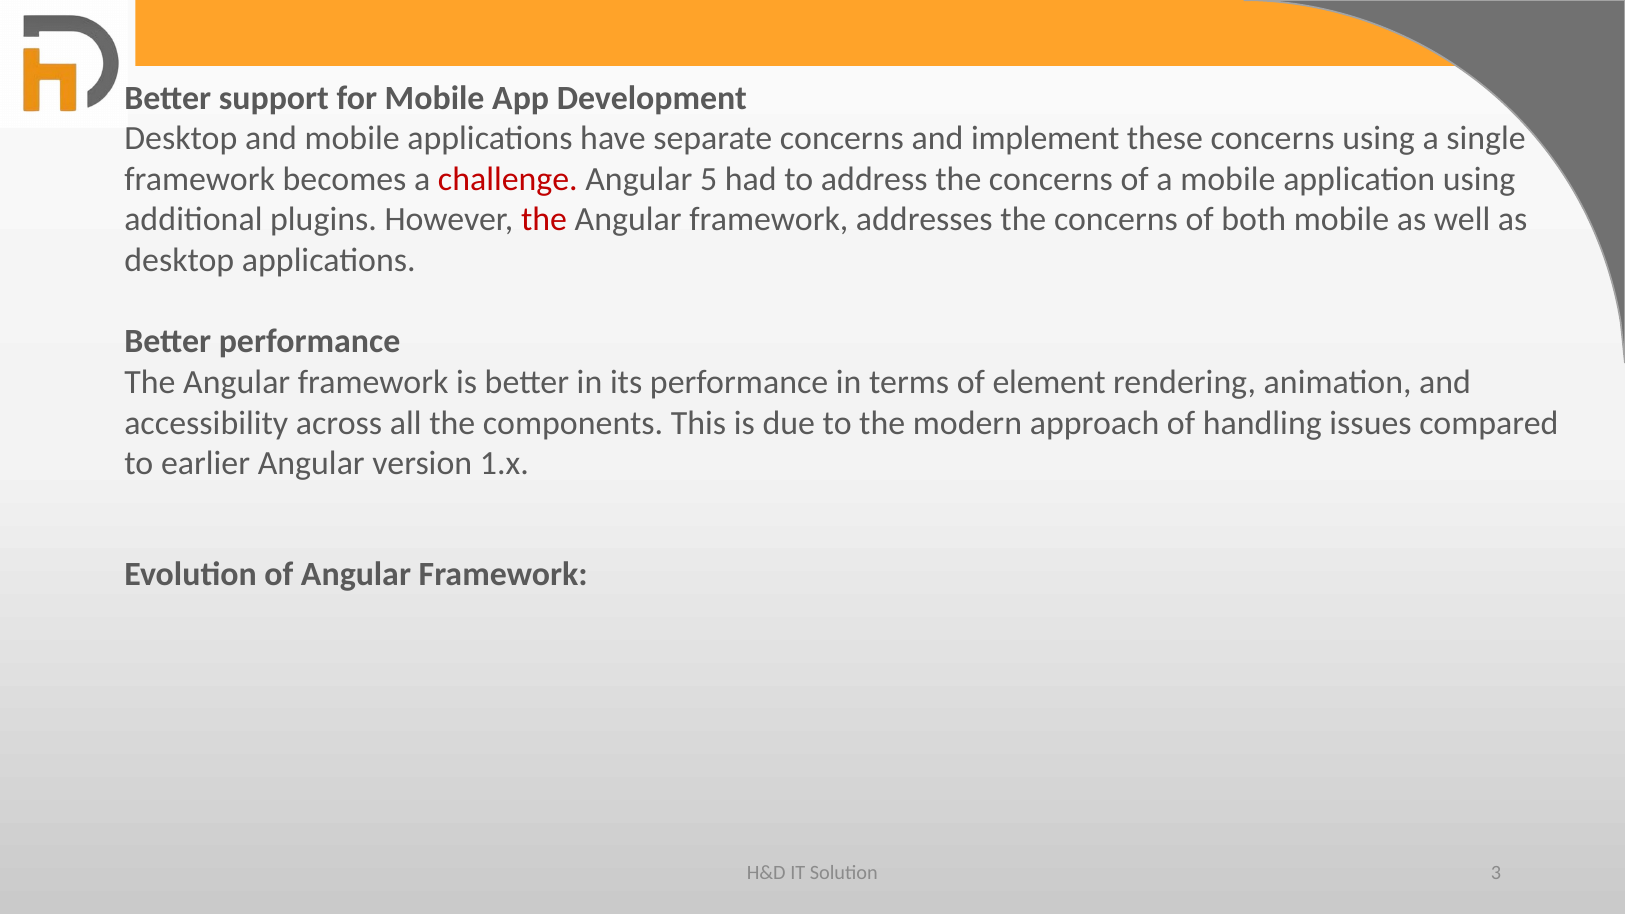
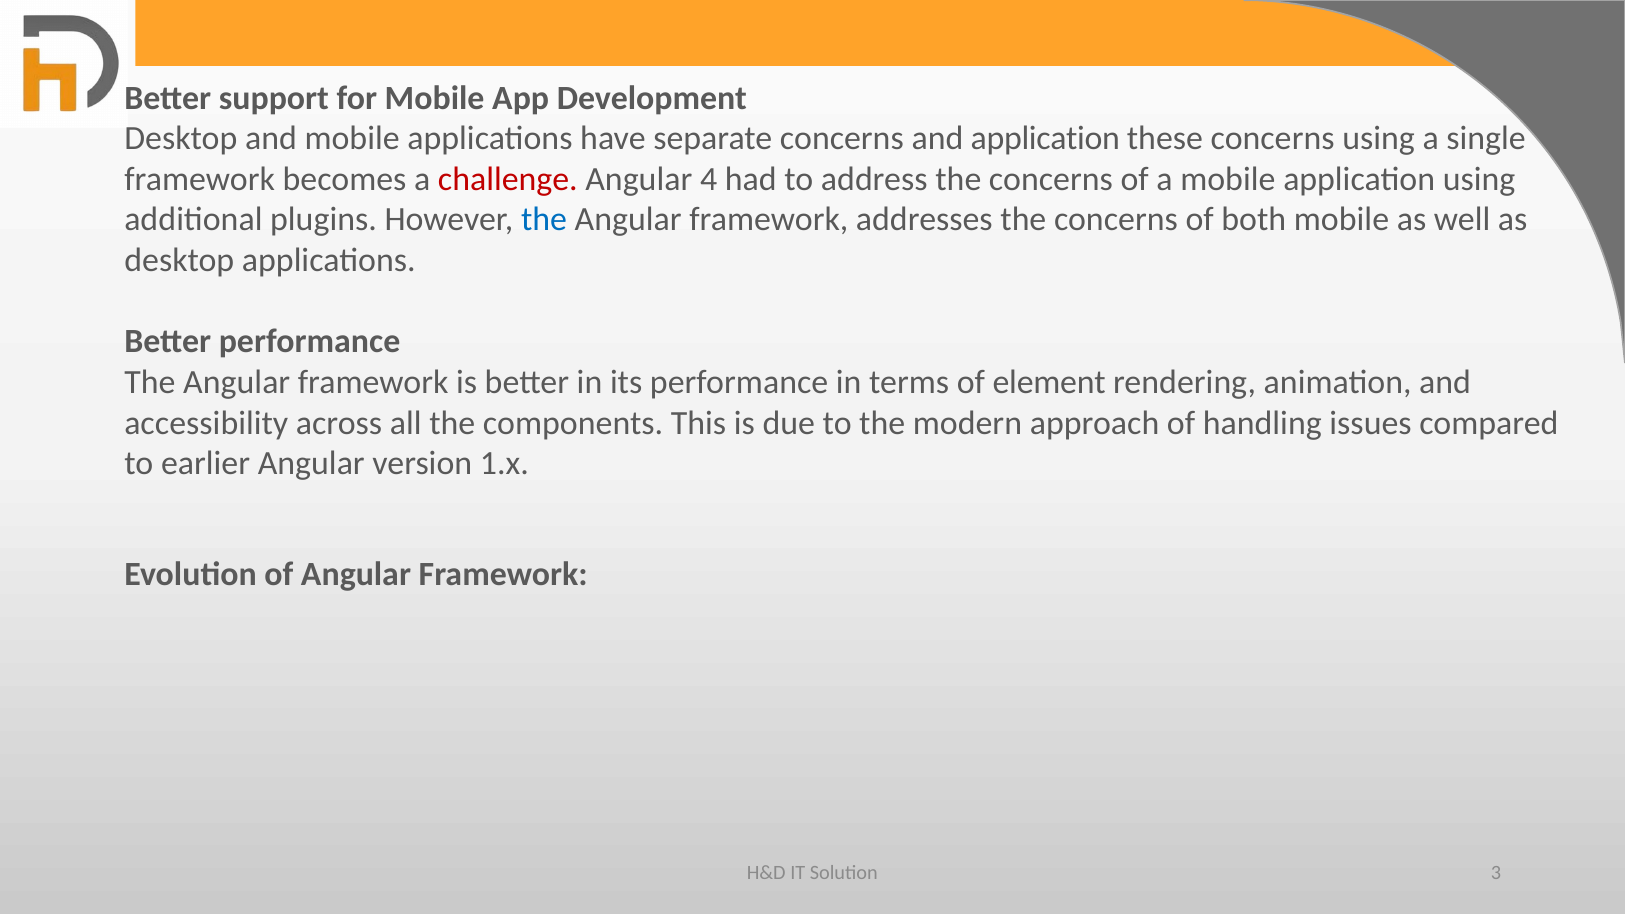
and implement: implement -> application (1045, 139)
5: 5 -> 4 (709, 179)
the colour: red -> blue (544, 220)
